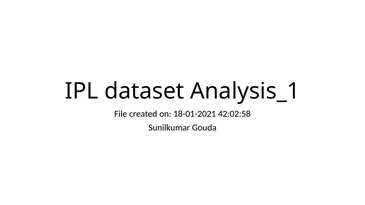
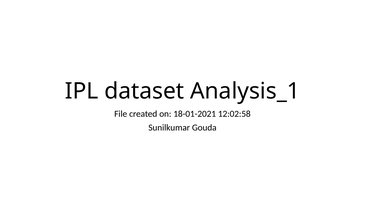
42:02:58: 42:02:58 -> 12:02:58 (234, 114)
